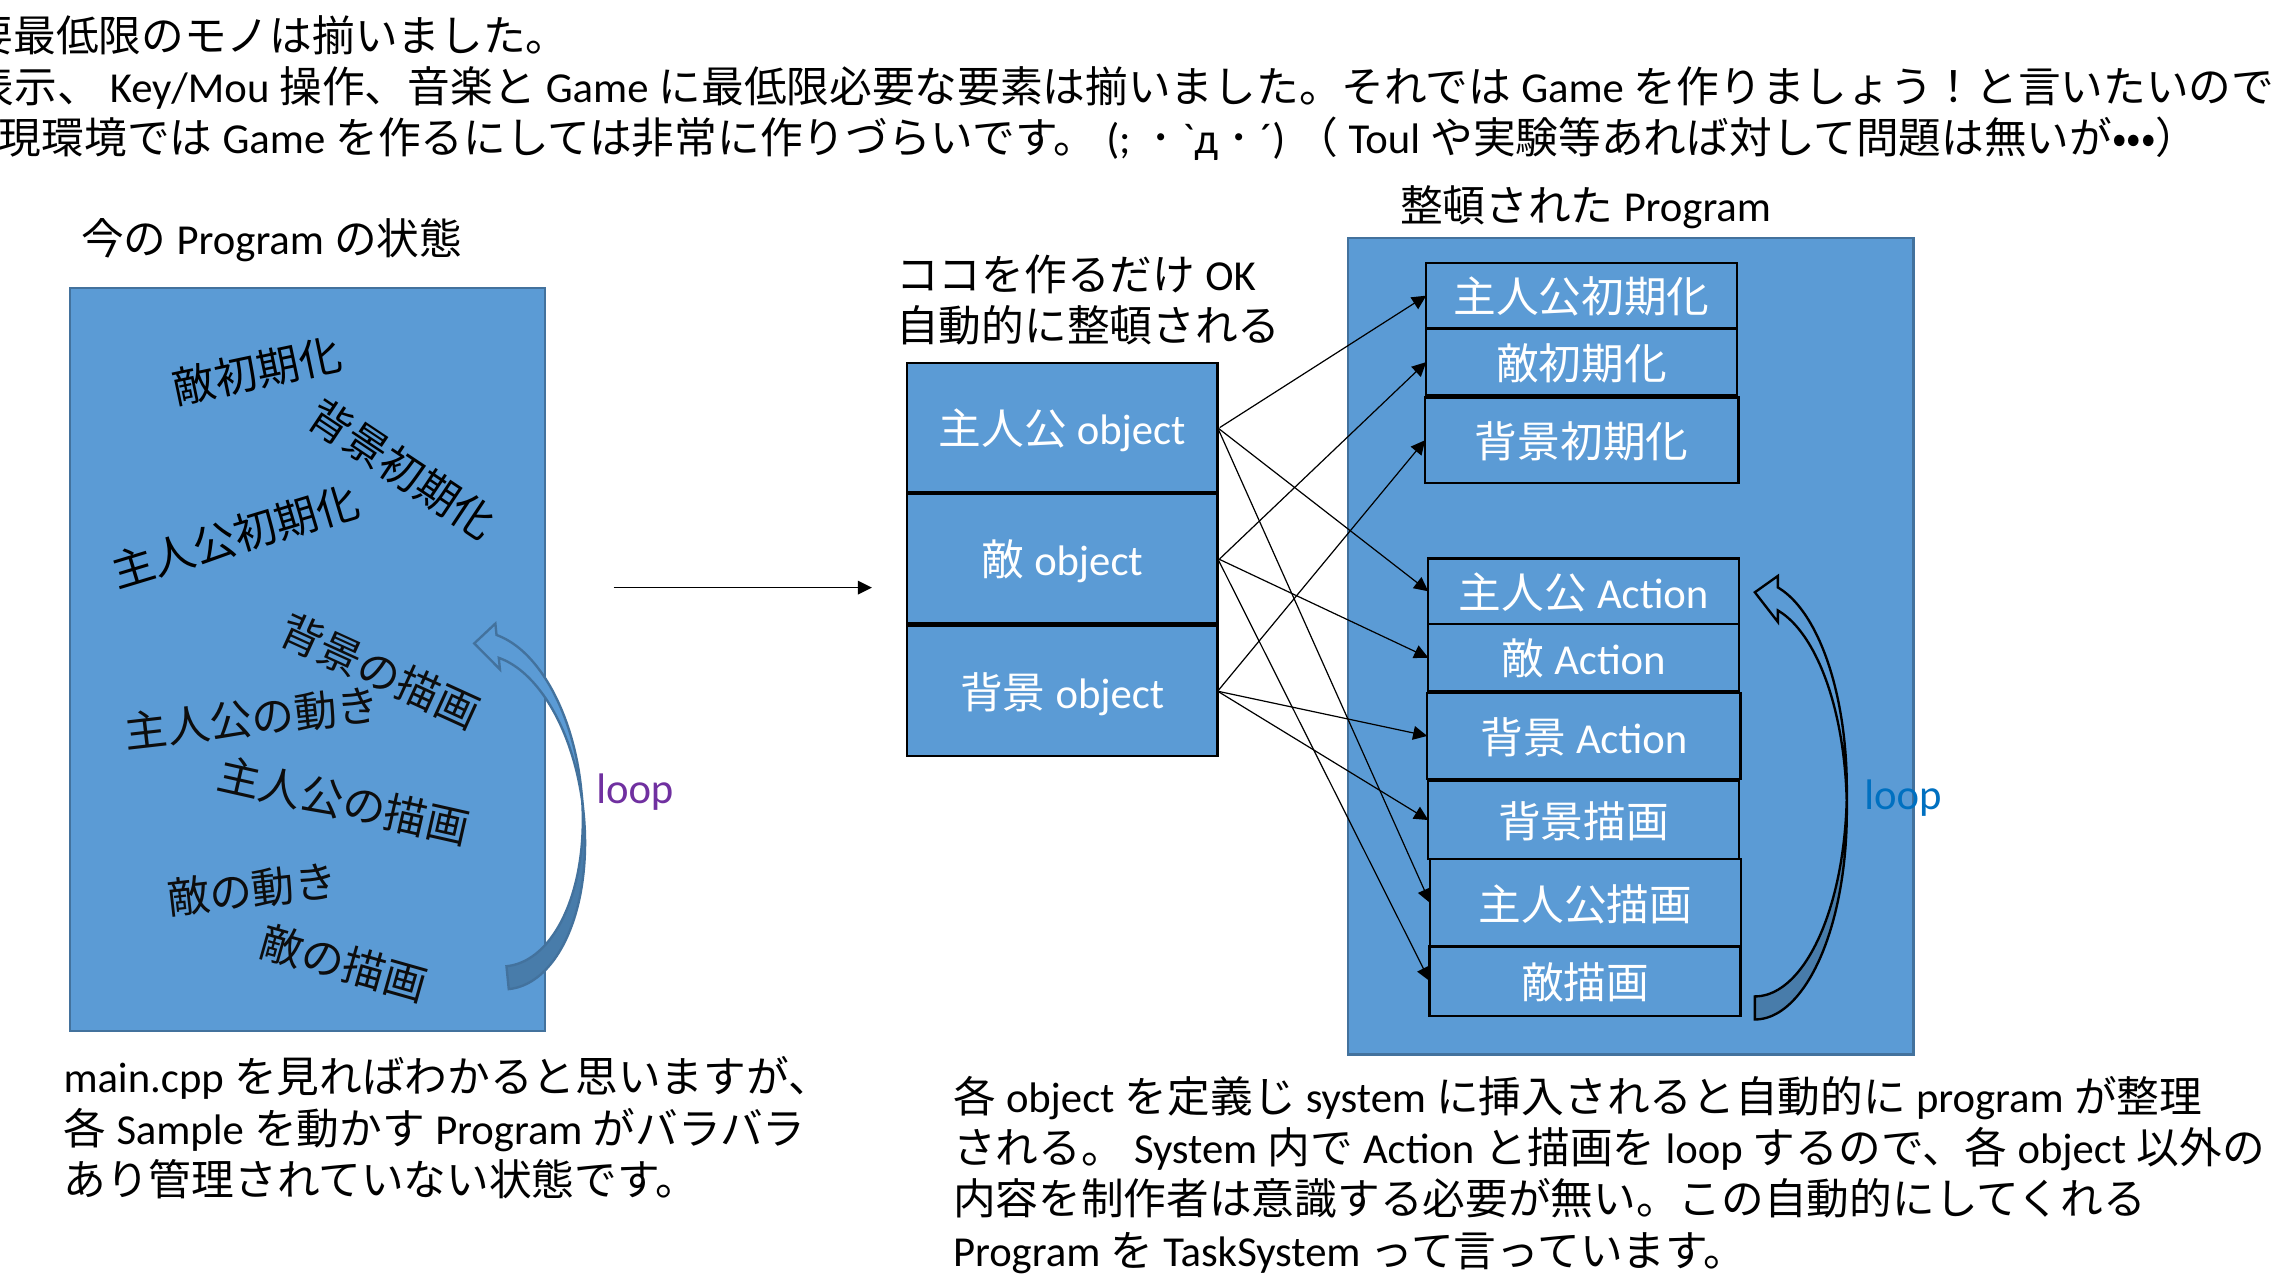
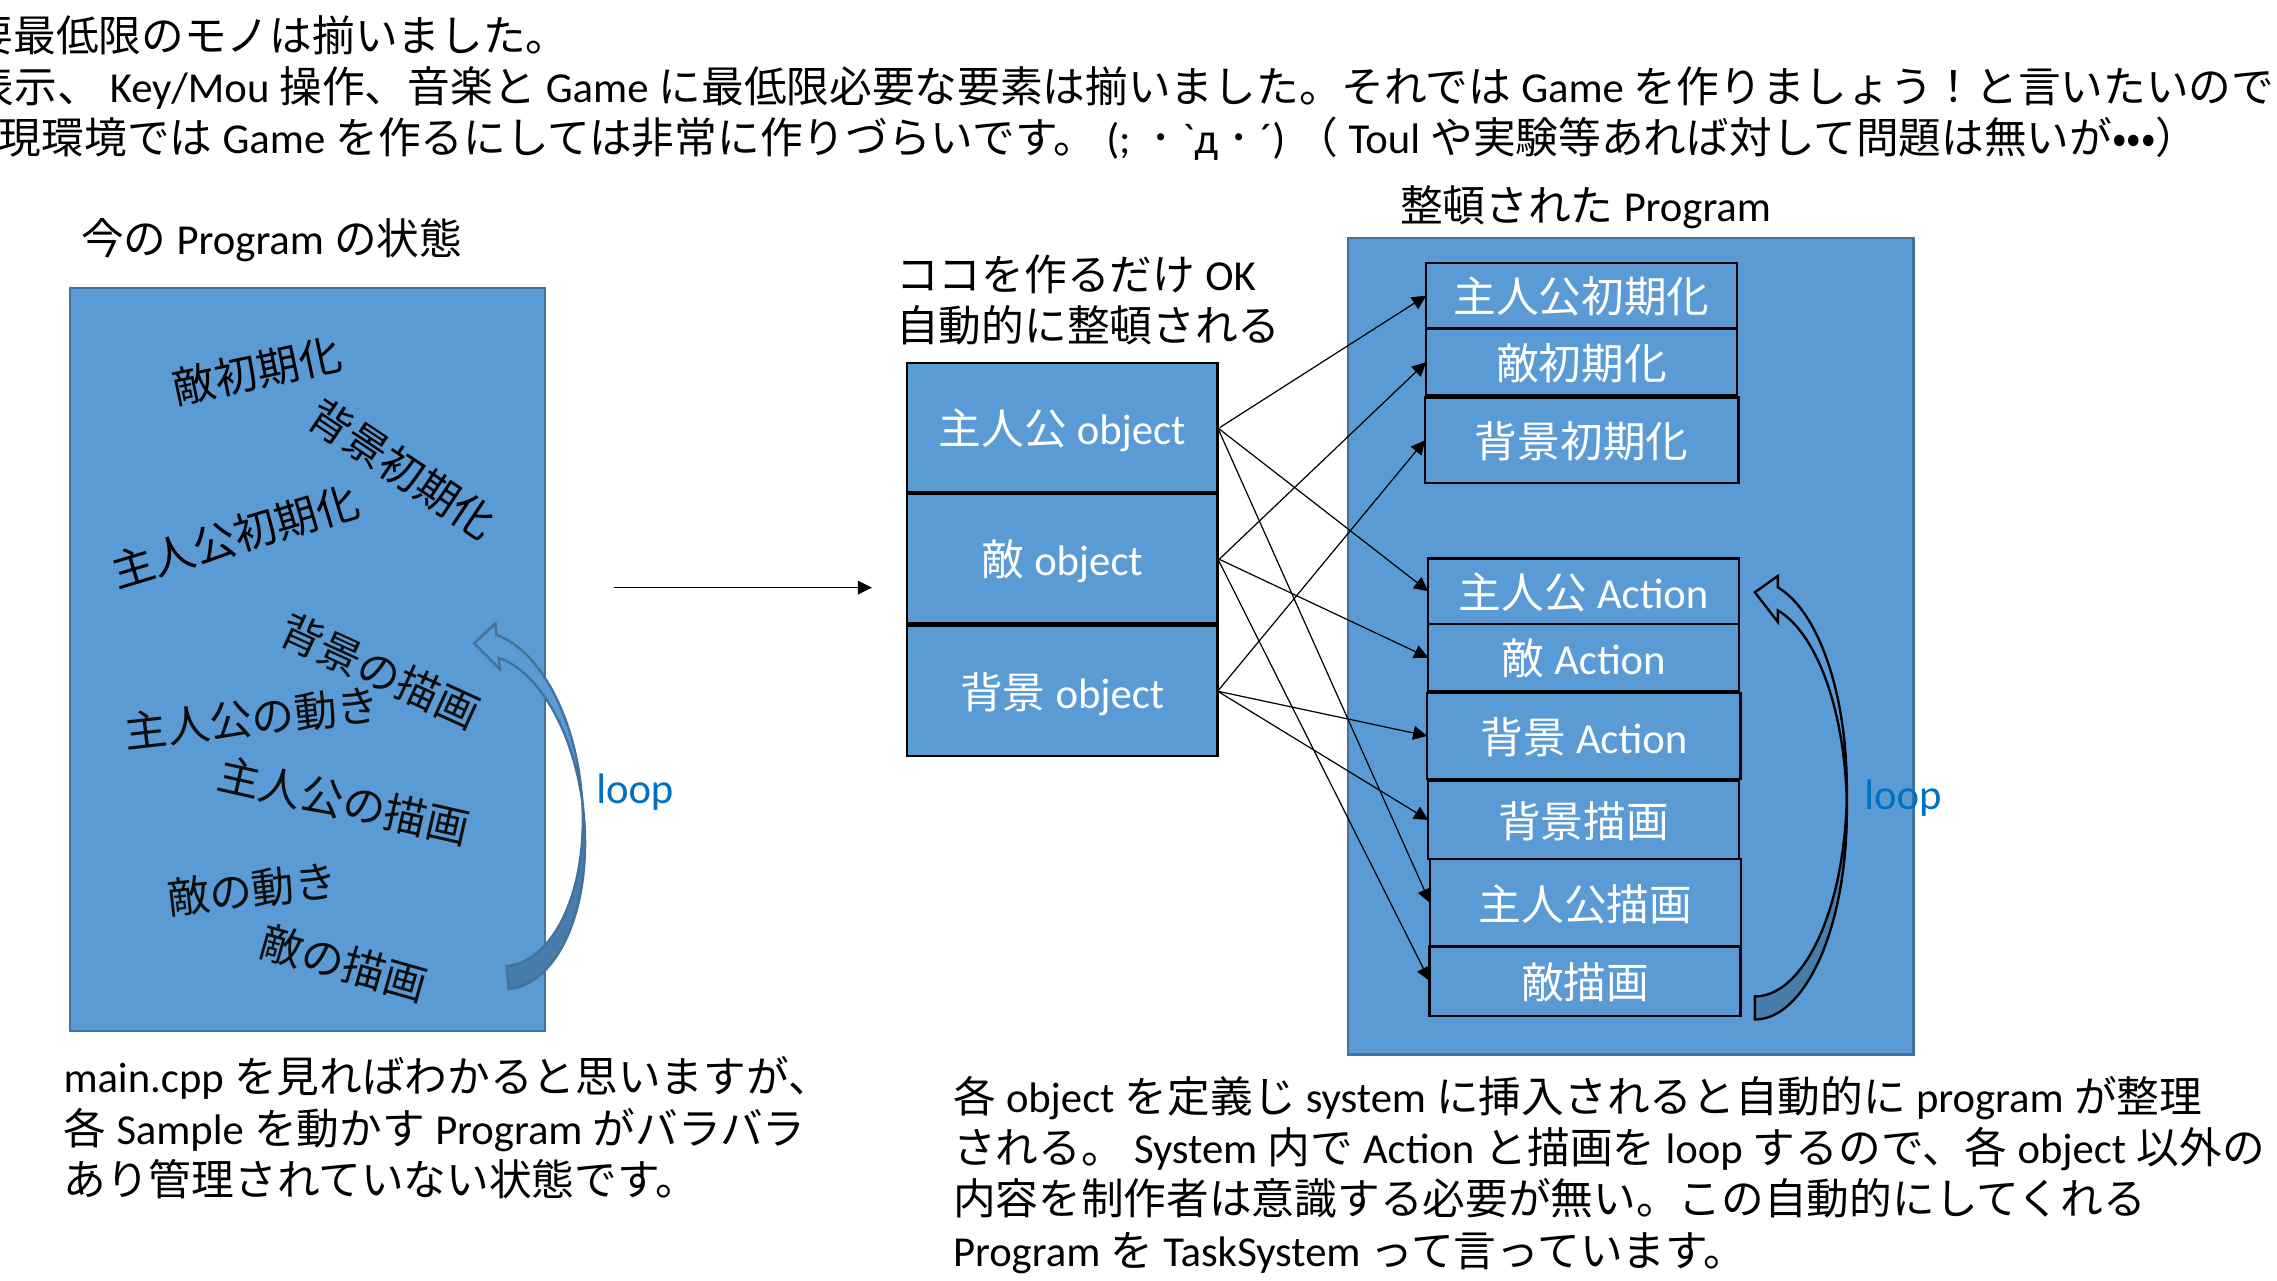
loop colour: purple -> blue (635, 790)
